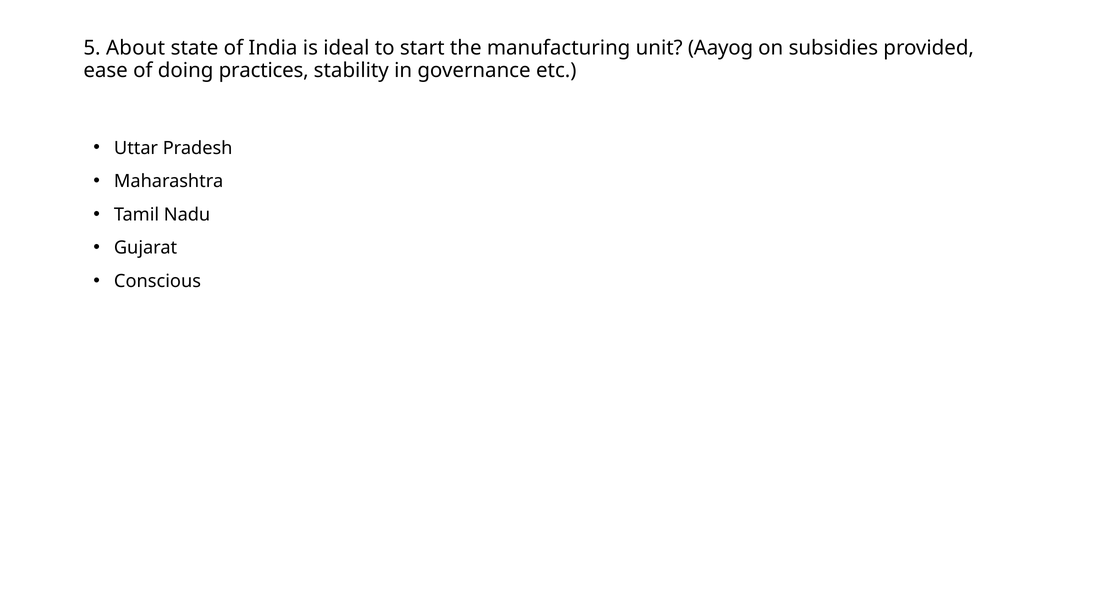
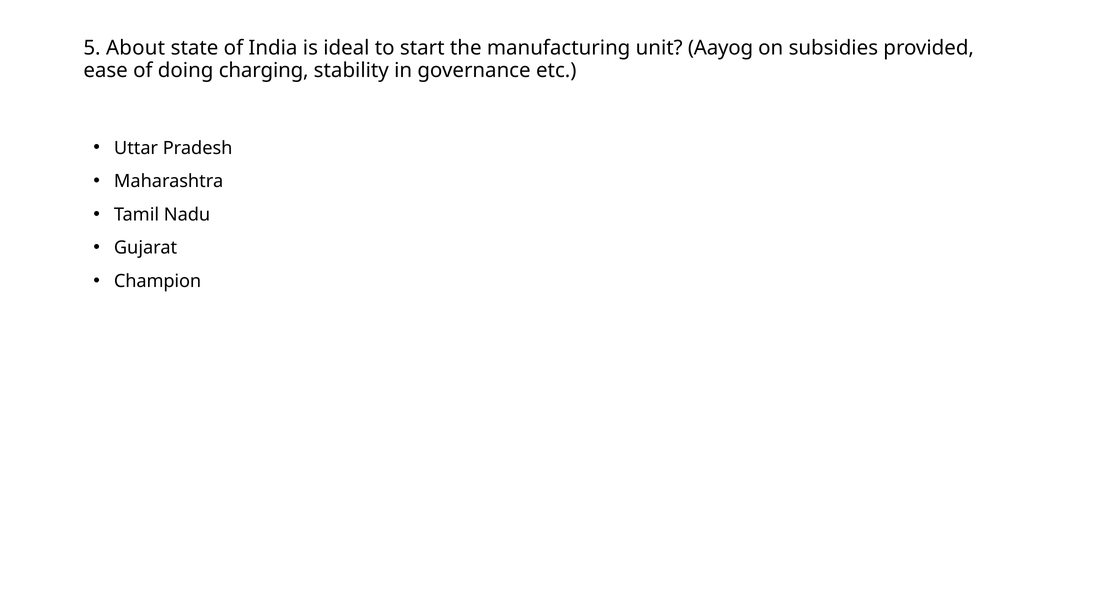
practices: practices -> charging (264, 70)
Conscious: Conscious -> Champion (158, 281)
